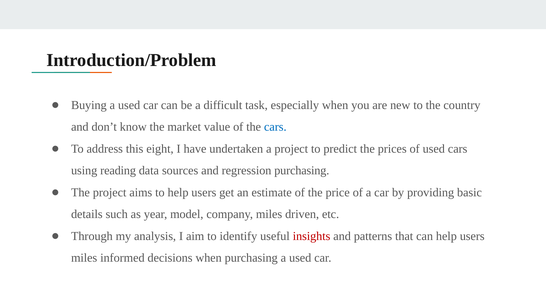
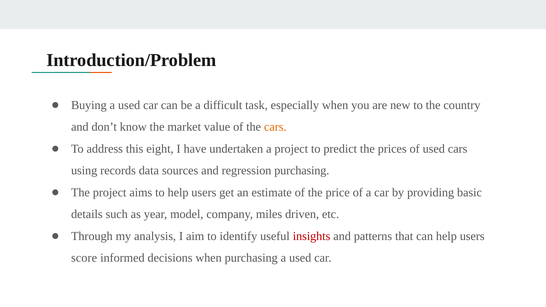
cars colour: blue -> orange (275, 127)
reading: reading -> records (118, 171)
miles: miles -> score (84, 258)
